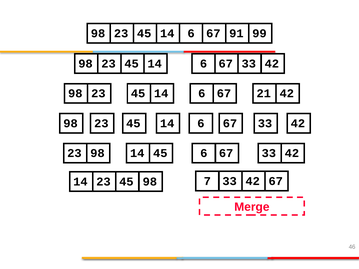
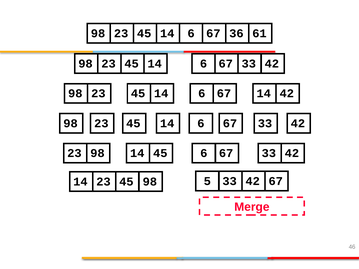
91: 91 -> 36 (236, 33)
99: 99 -> 61 (259, 33)
6 21: 21 -> 14 (264, 94)
7: 7 -> 5 (207, 181)
